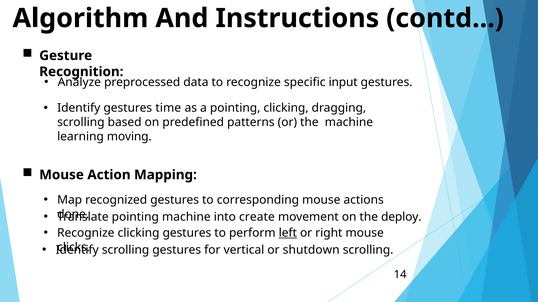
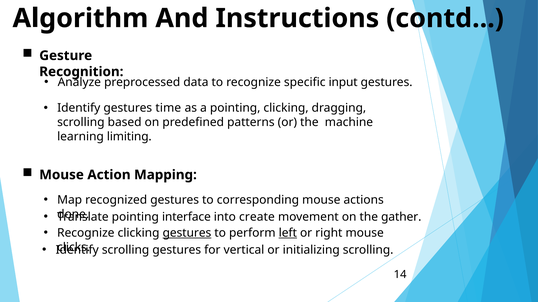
moving: moving -> limiting (129, 137)
pointing machine: machine -> interface (186, 217)
deploy: deploy -> gather (401, 217)
gestures underline: none -> present (187, 233)
shutdown: shutdown -> initializing (311, 250)
